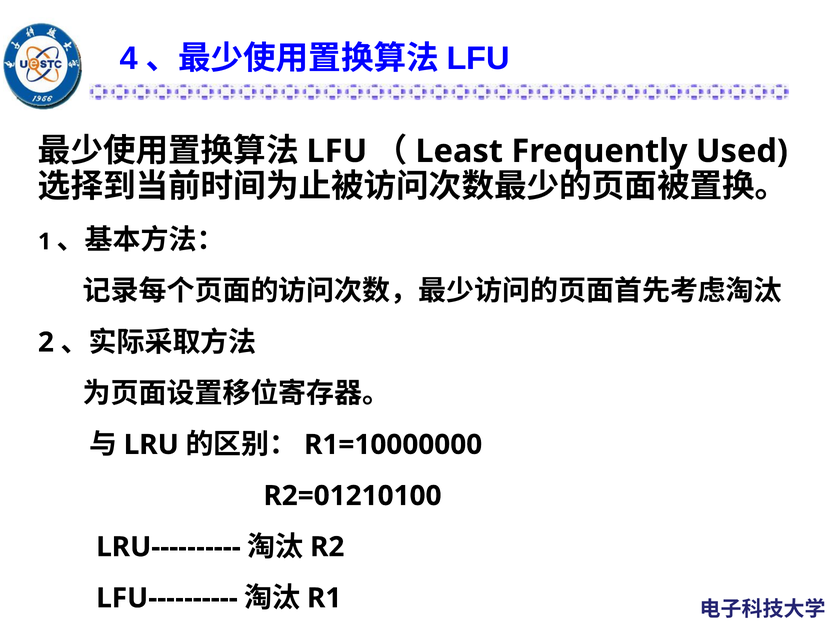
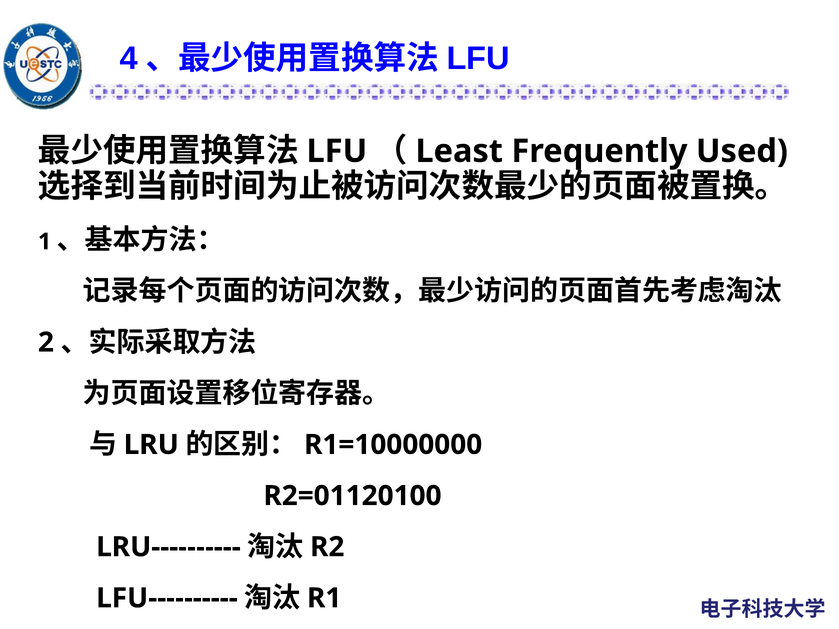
R2=01210100: R2=01210100 -> R2=01120100 (352, 496)
